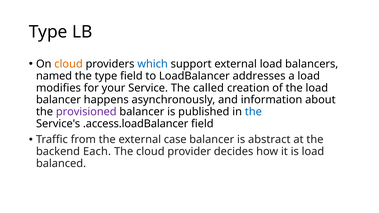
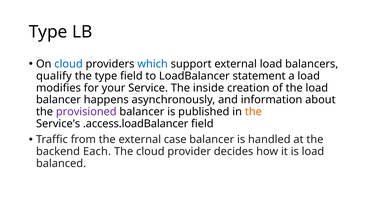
cloud colour: orange -> blue (69, 64)
named: named -> qualify (54, 76)
addresses: addresses -> statement (259, 76)
called: called -> inside (209, 88)
the colour: blue -> orange (253, 112)
abstract: abstract -> handled (269, 140)
